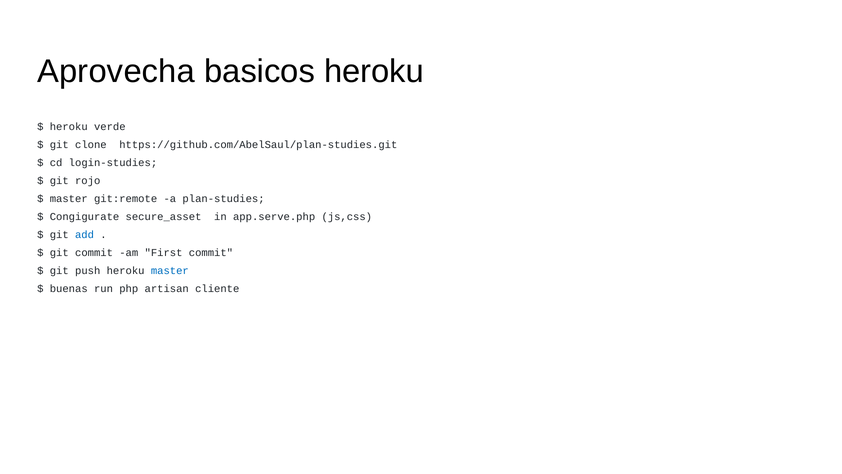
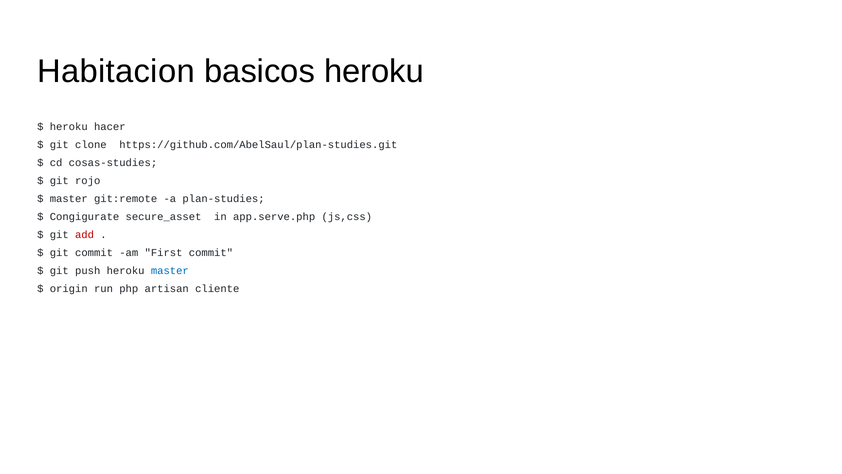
Aprovecha: Aprovecha -> Habitacion (116, 71)
verde: verde -> hacer (110, 127)
login-studies: login-studies -> cosas-studies (113, 163)
add colour: blue -> red (85, 235)
buenas: buenas -> origin (69, 289)
